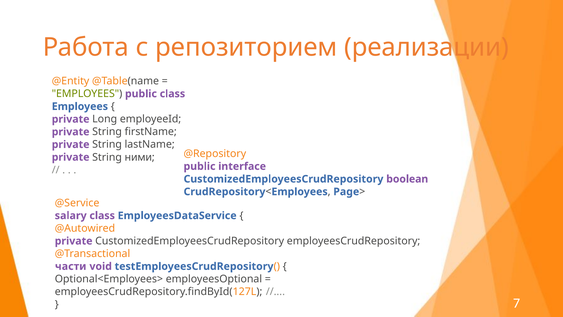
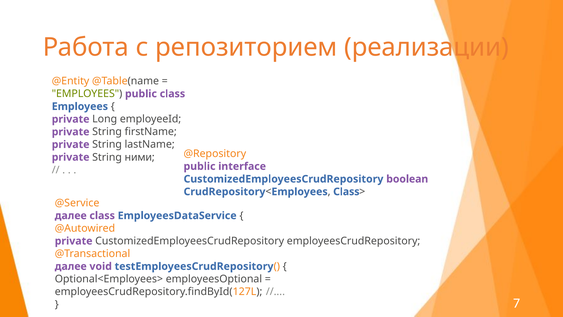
Page: Page -> Class (346, 192)
salary: salary -> далее (71, 215)
части: части -> далее (71, 266)
